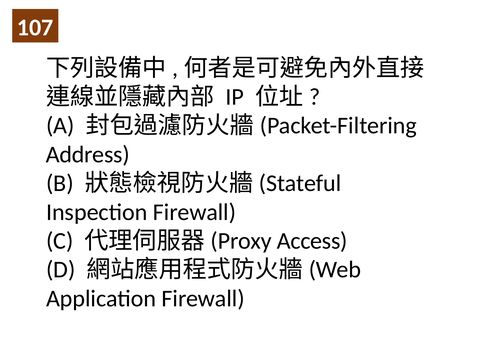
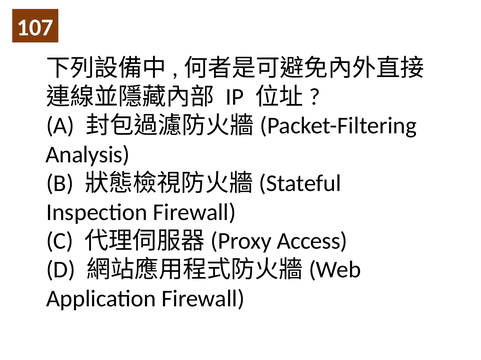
Address: Address -> Analysis (88, 155)
